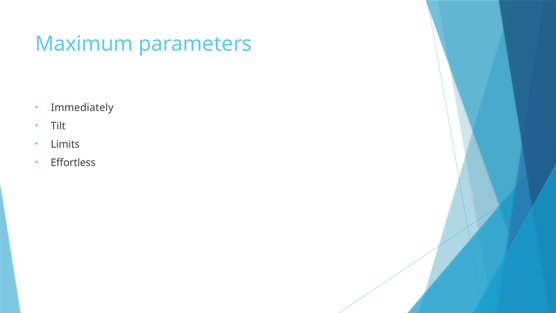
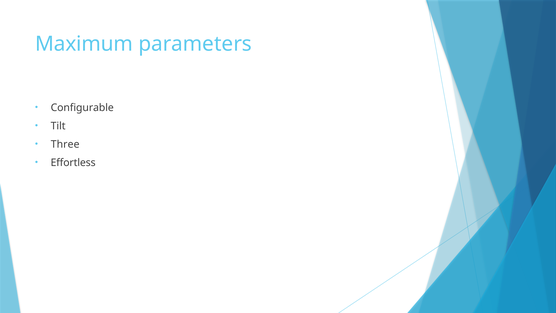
Immediately: Immediately -> Configurable (82, 108)
Limits: Limits -> Three (65, 144)
